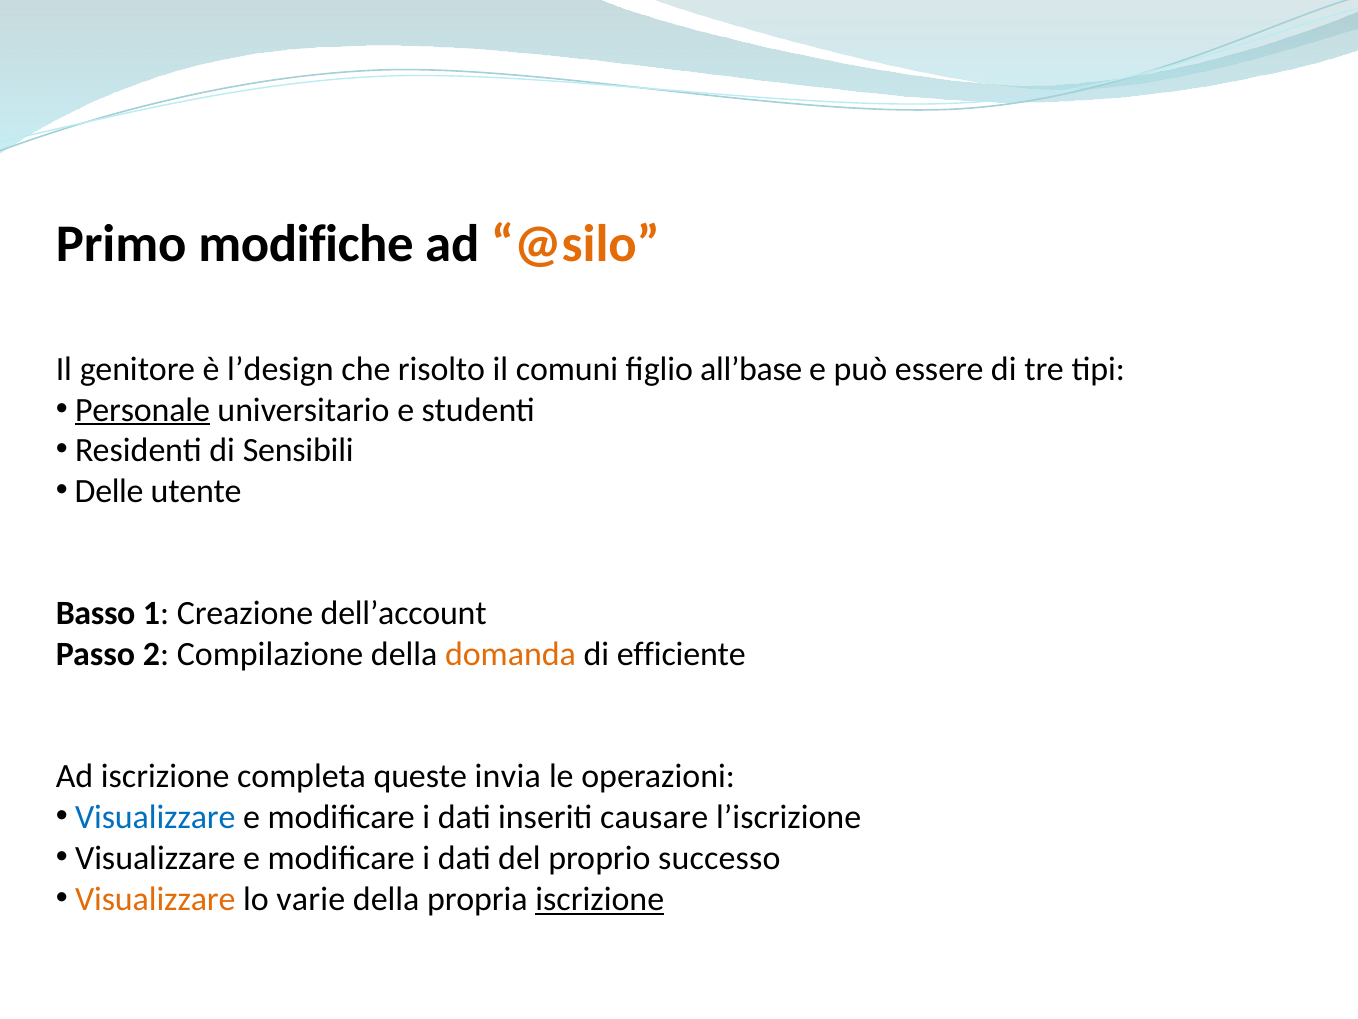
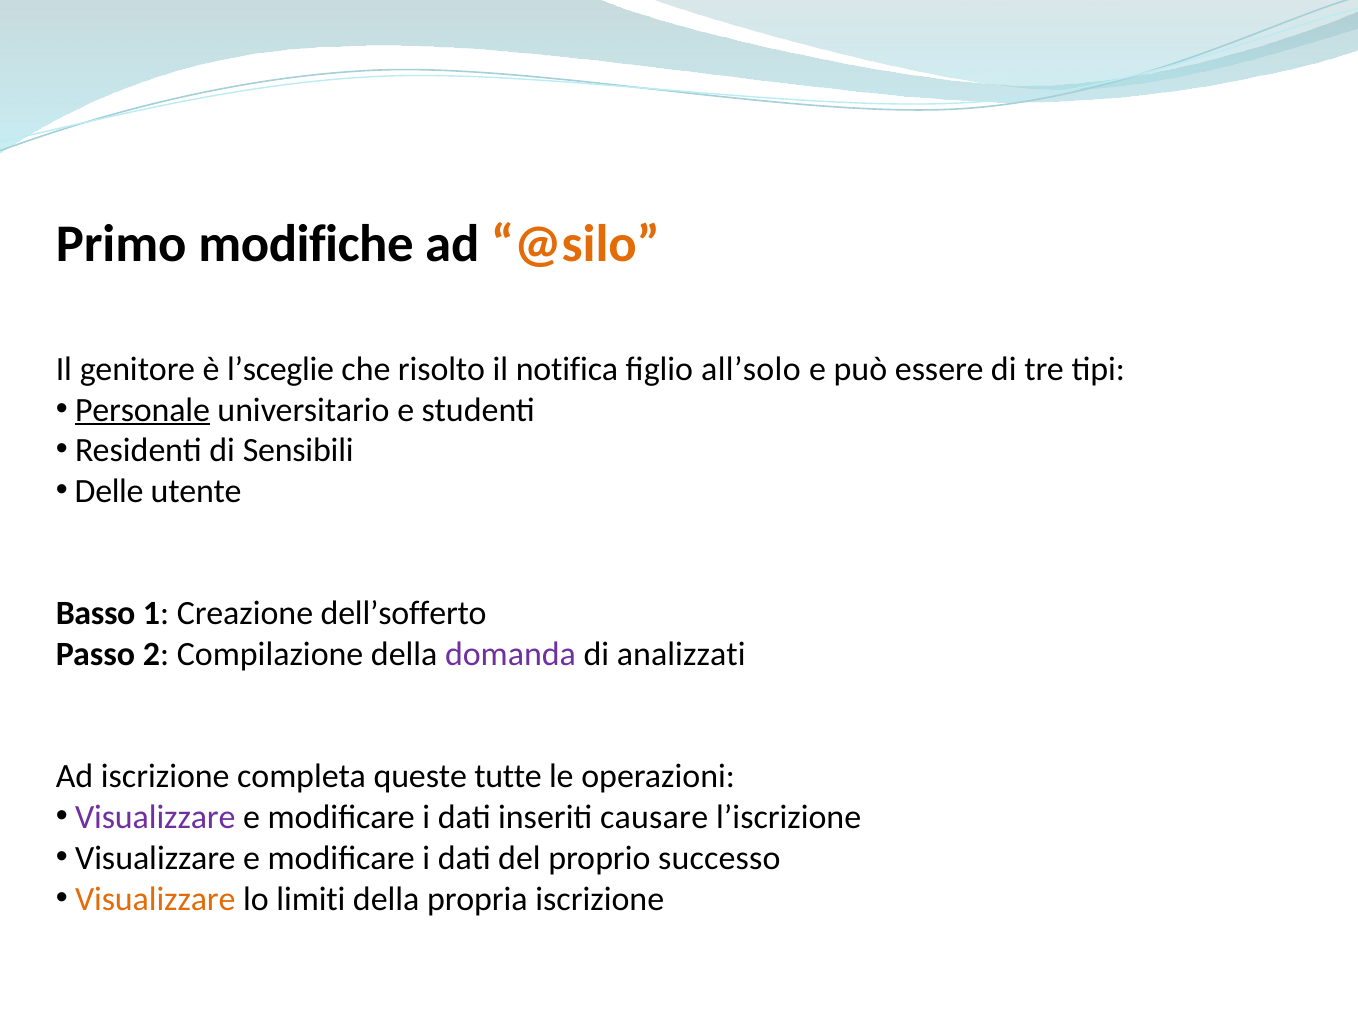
l’design: l’design -> l’sceglie (281, 369)
comuni: comuni -> notifica (567, 369)
all’base: all’base -> all’solo (751, 369)
dell’account: dell’account -> dell’sofferto (404, 613)
domanda colour: orange -> purple (510, 654)
efficiente: efficiente -> analizzati (681, 654)
invia: invia -> tutte (508, 776)
Visualizzare colour: blue -> purple (155, 817)
varie: varie -> limiti (311, 898)
iscrizione underline: present -> none (600, 898)
